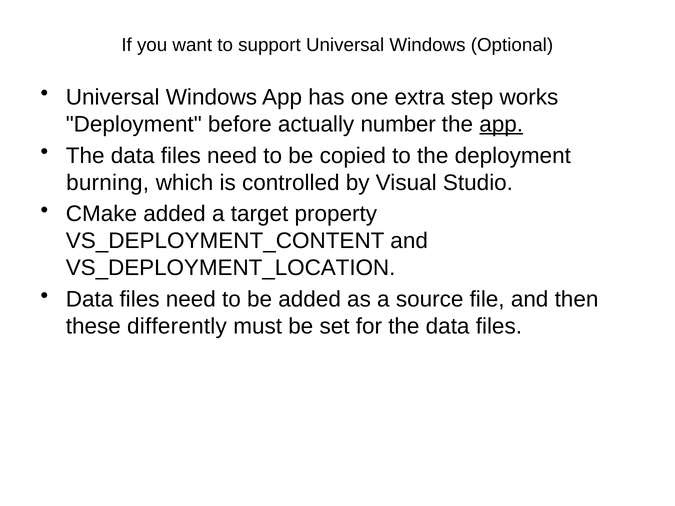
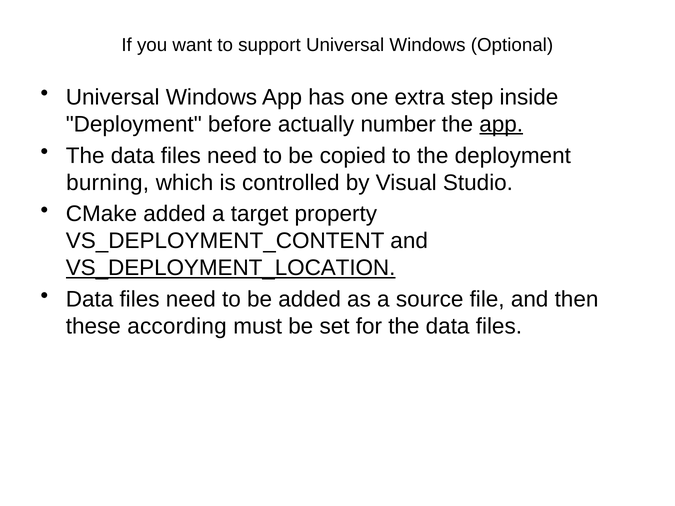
works: works -> inside (529, 97)
VS_DEPLOYMENT_LOCATION underline: none -> present (231, 268)
differently: differently -> according (177, 327)
